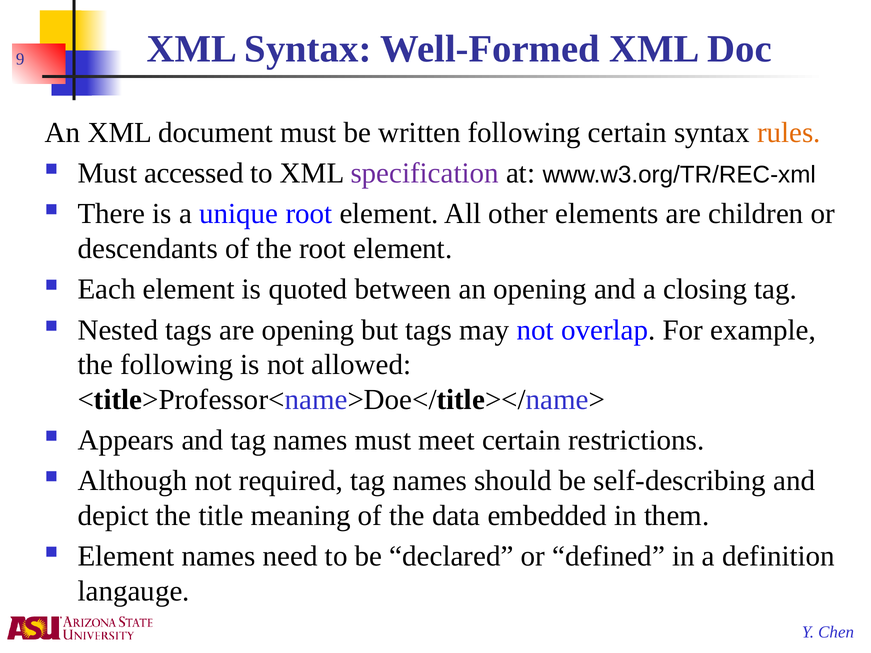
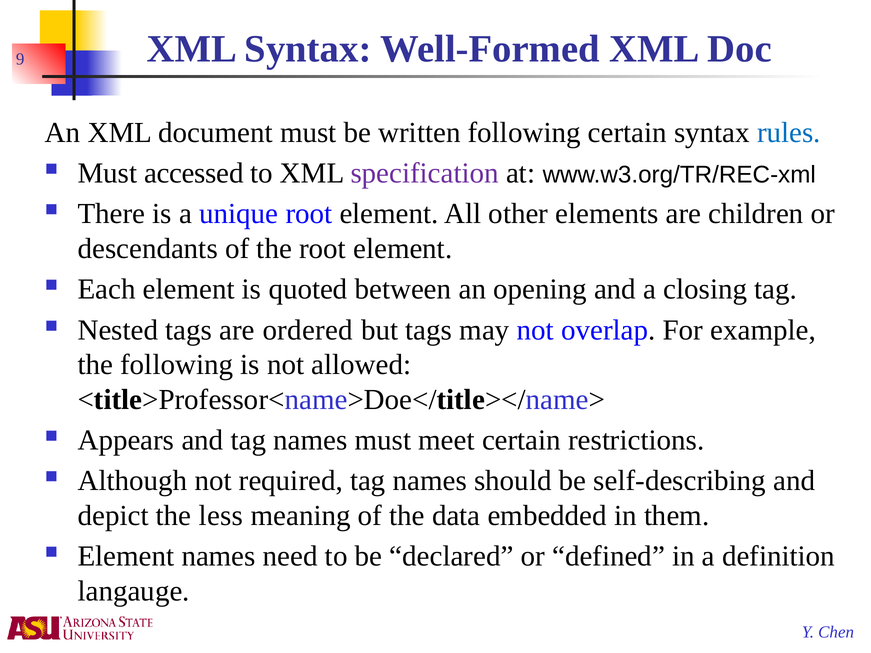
rules colour: orange -> blue (789, 133)
are opening: opening -> ordered (308, 330)
title: title -> less (221, 516)
